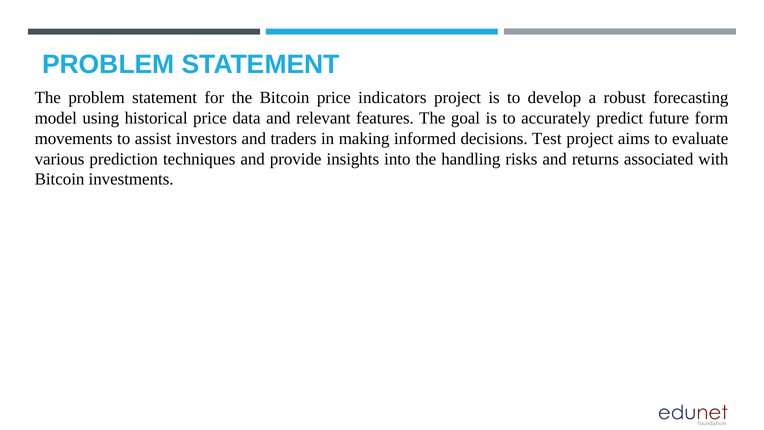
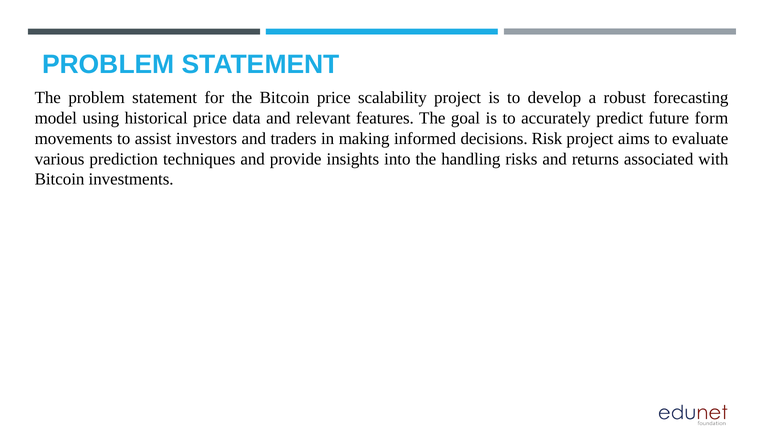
indicators: indicators -> scalability (392, 98)
Test: Test -> Risk (547, 139)
